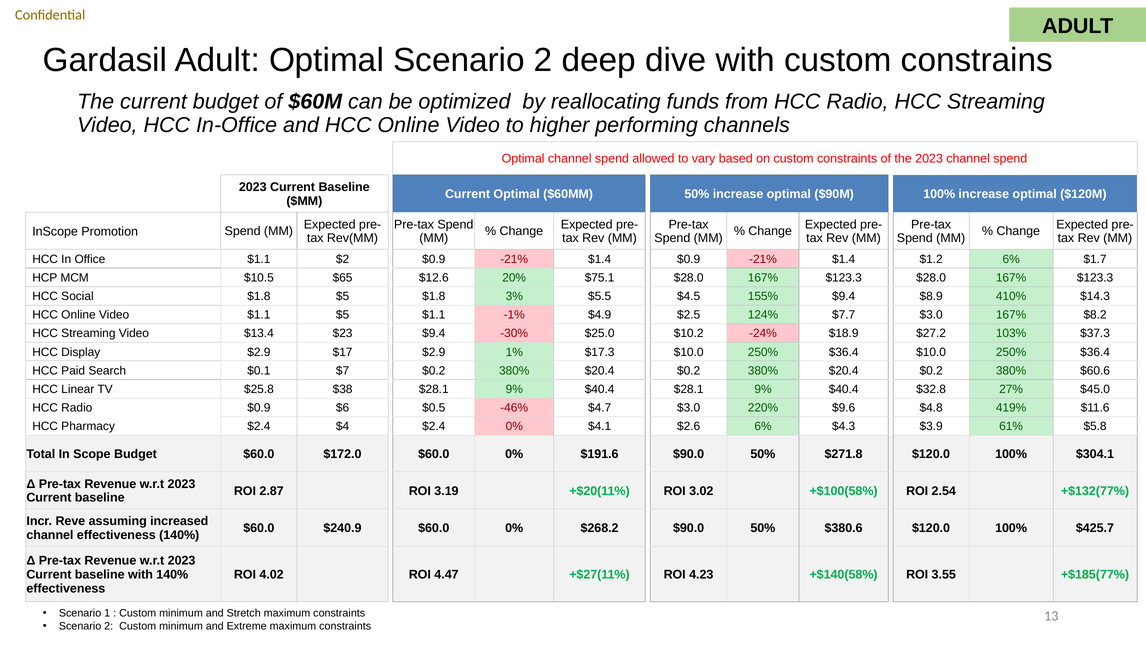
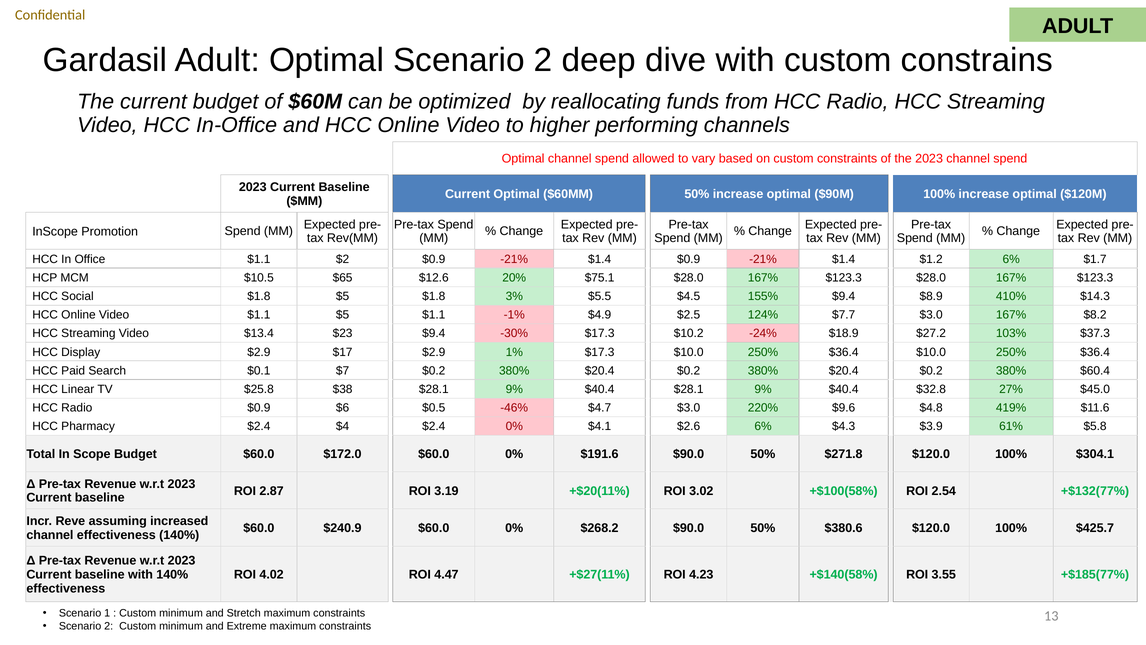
-30% $25.0: $25.0 -> $17.3 (600, 333)
$60.6: $60.6 -> $60.4 (1095, 371)
